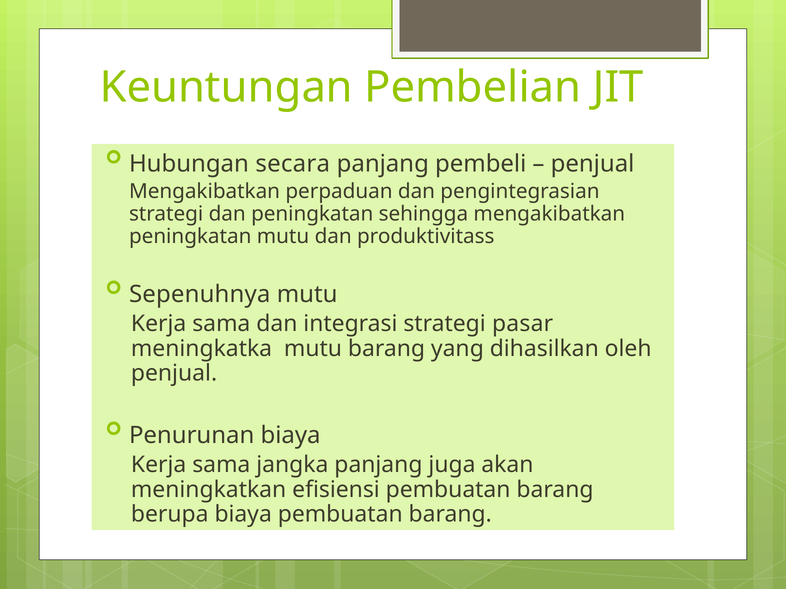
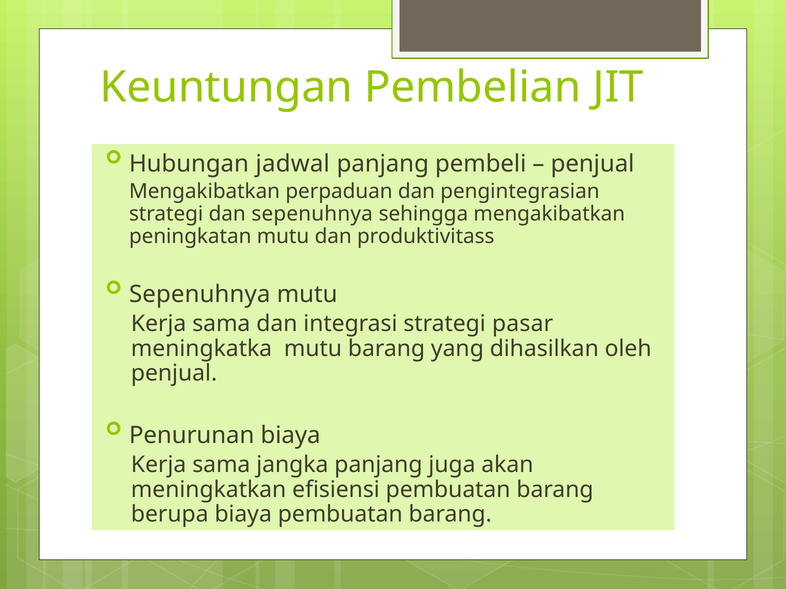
secara: secara -> jadwal (293, 164)
dan peningkatan: peningkatan -> sepenuhnya (312, 214)
